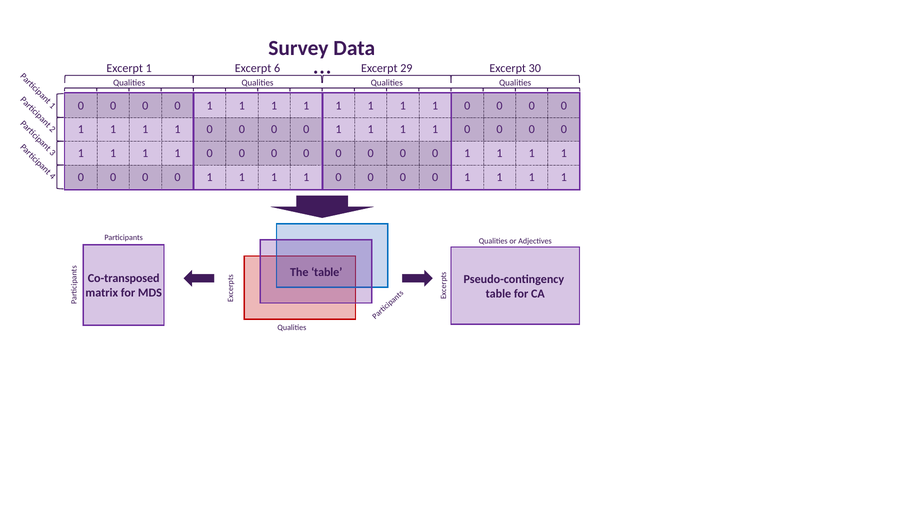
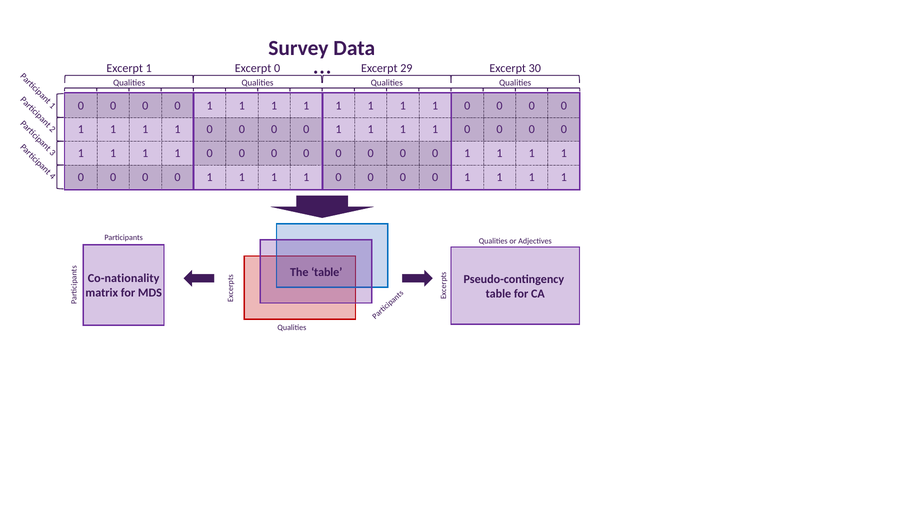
Excerpt 6: 6 -> 0 (277, 68)
Co-transposed: Co-transposed -> Co-nationality (124, 278)
